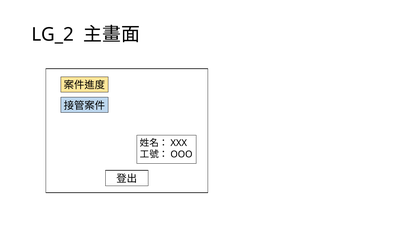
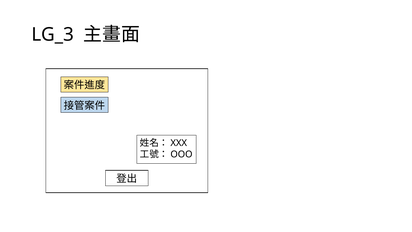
LG_2: LG_2 -> LG_3 (53, 35)
